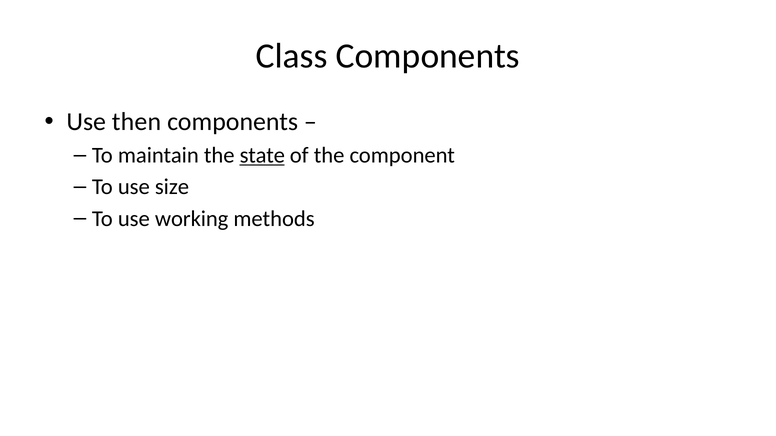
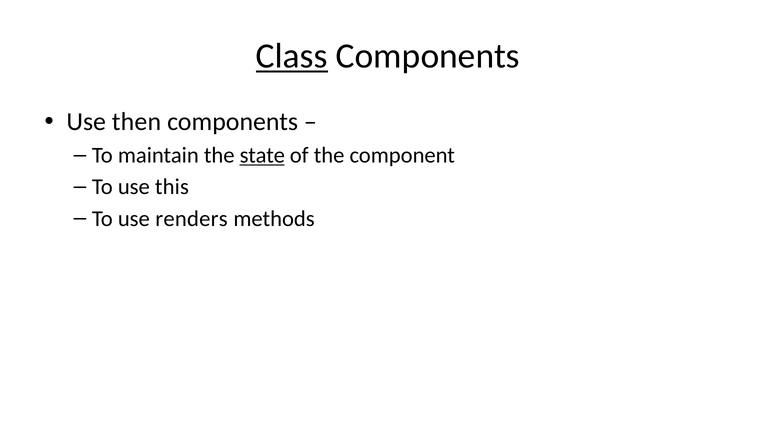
Class underline: none -> present (292, 56)
size: size -> this (172, 187)
working: working -> renders (191, 219)
